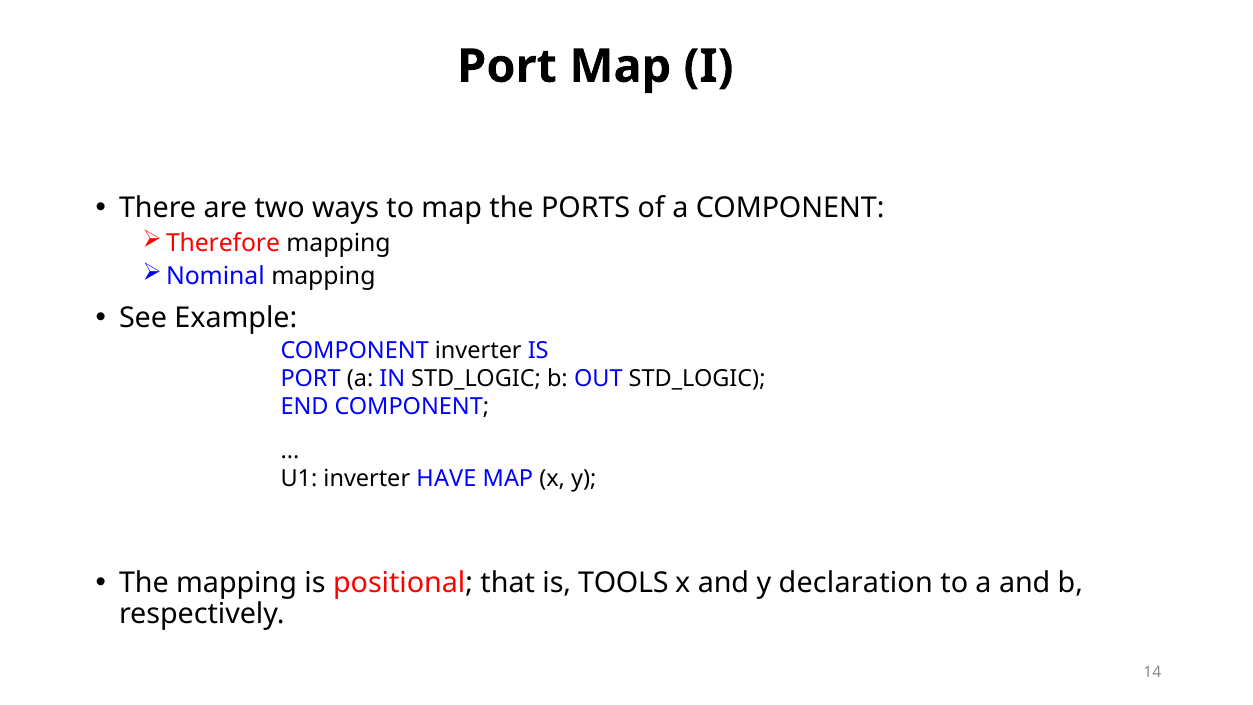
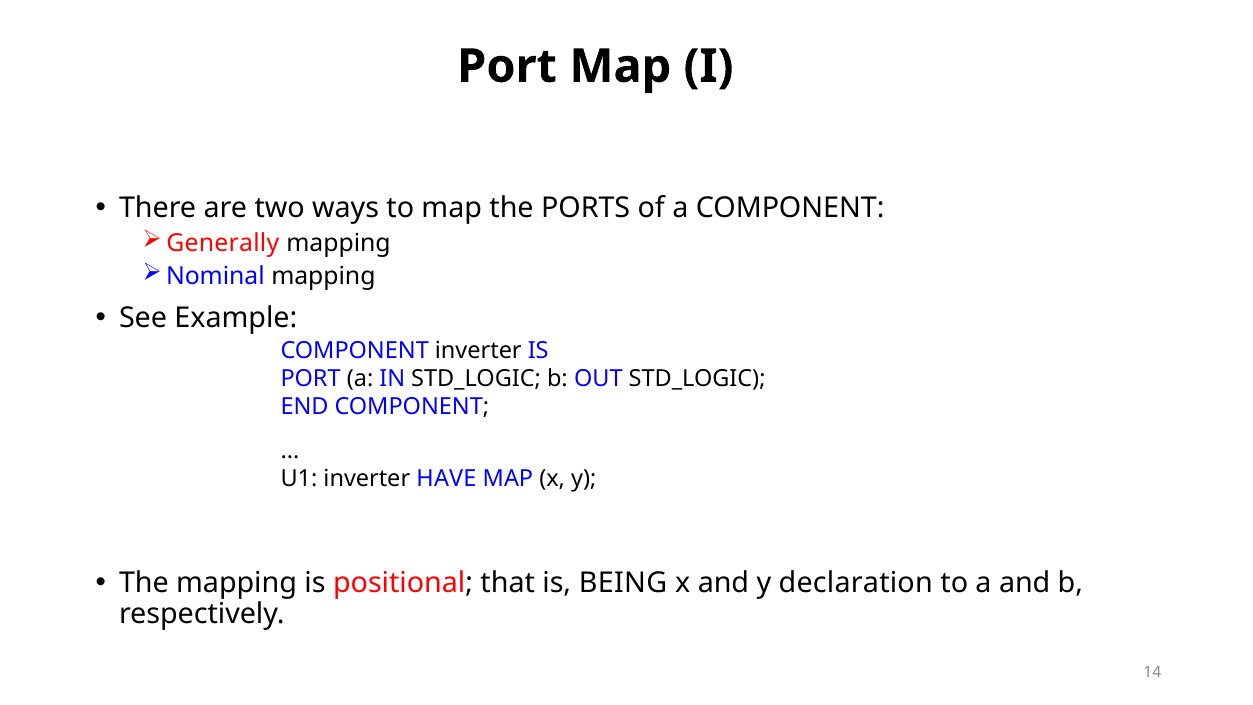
Therefore: Therefore -> Generally (223, 243)
TOOLS: TOOLS -> BEING (623, 582)
